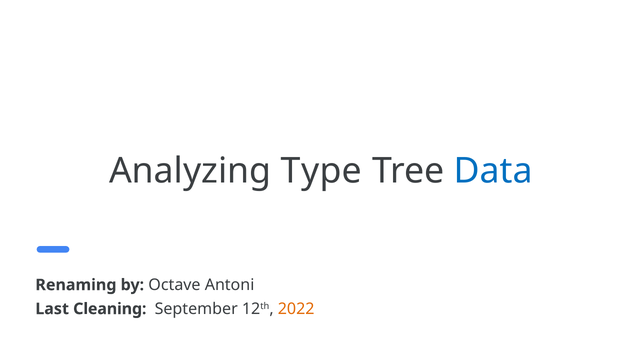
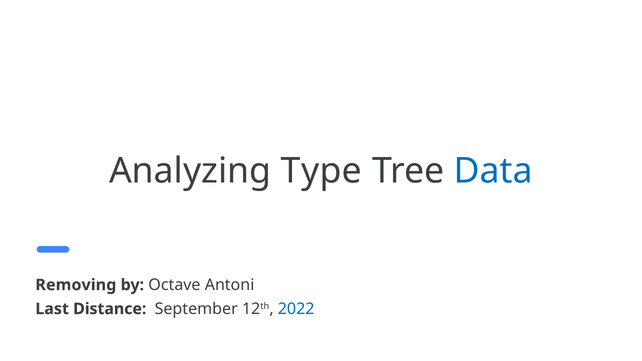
Renaming: Renaming -> Removing (76, 285)
Cleaning: Cleaning -> Distance (110, 309)
2022 colour: orange -> blue (296, 309)
